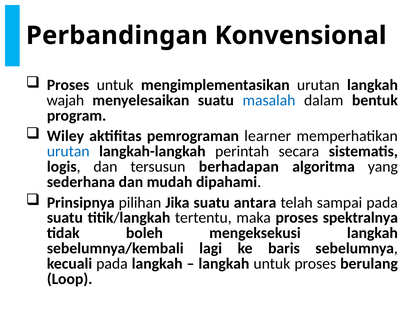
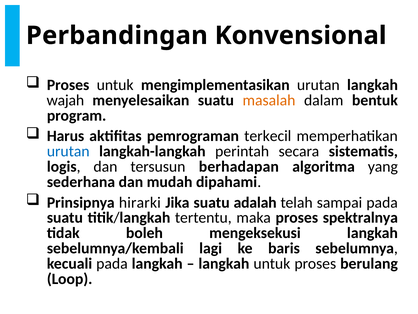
masalah colour: blue -> orange (269, 100)
Wiley: Wiley -> Harus (66, 136)
learner: learner -> terkecil (268, 136)
pilihan: pilihan -> hirarki (140, 202)
antara: antara -> adalah (255, 202)
